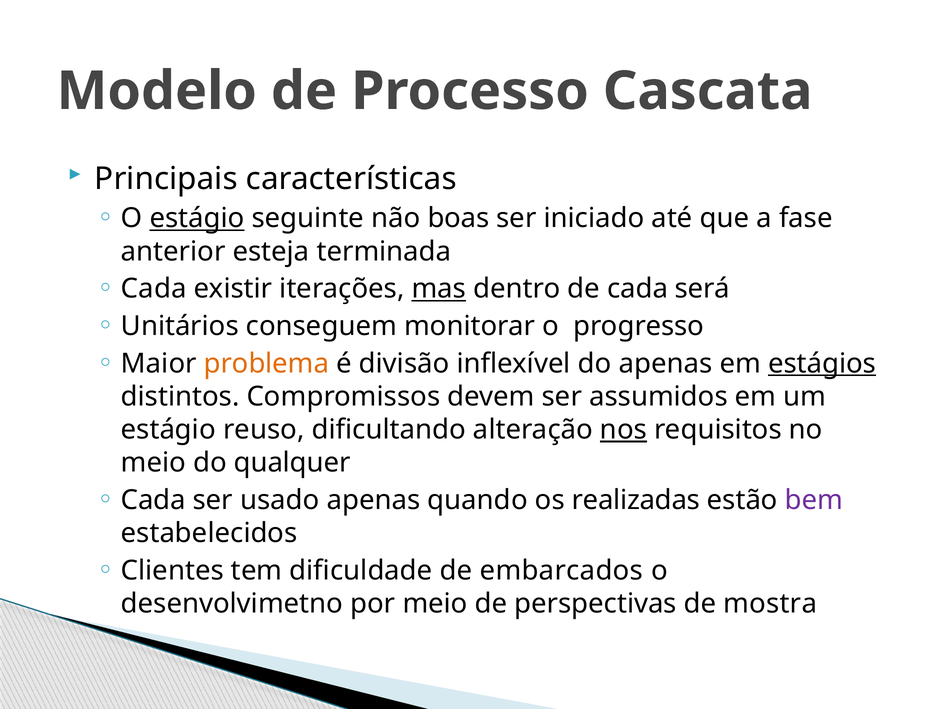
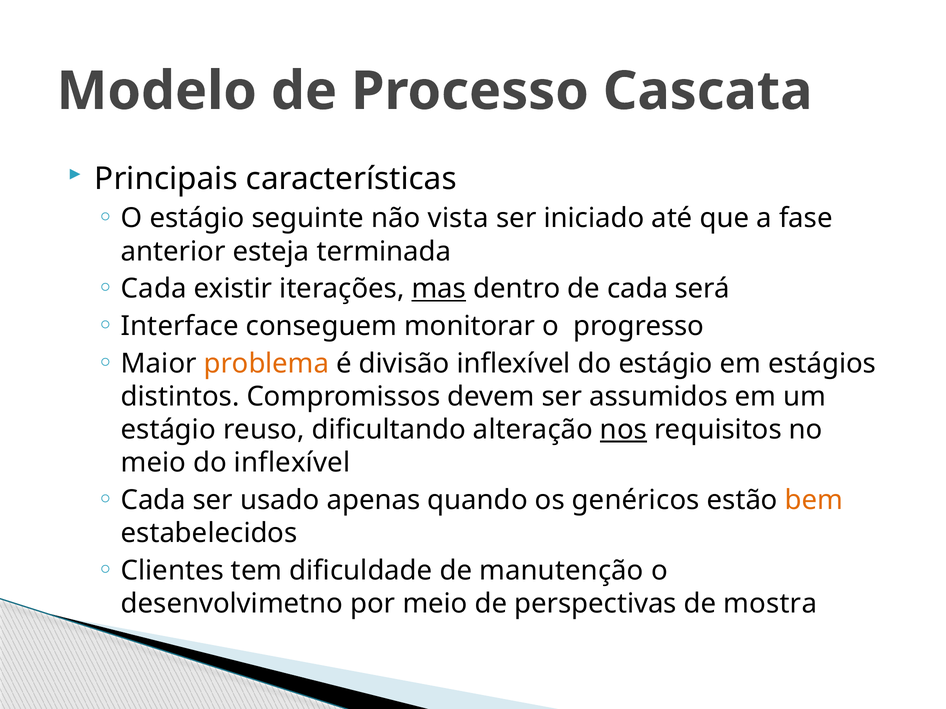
estágio underline: present -> none (197, 218)
boas: boas -> vista (458, 218)
Unitários: Unitários -> Interface (180, 326)
do apenas: apenas -> estágio (666, 364)
estágios underline: present -> none (822, 364)
do qualquer: qualquer -> inflexível (292, 463)
realizadas: realizadas -> genéricos (636, 500)
bem colour: purple -> orange (814, 500)
embarcados: embarcados -> manutenção (561, 571)
